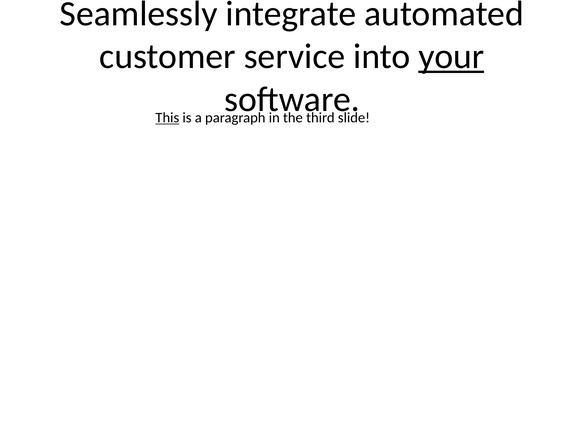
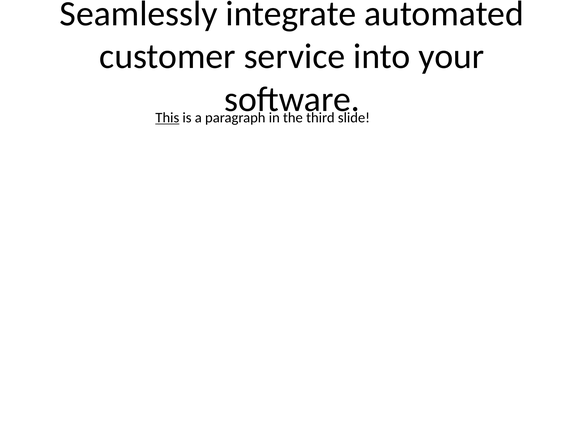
your underline: present -> none (451, 57)
